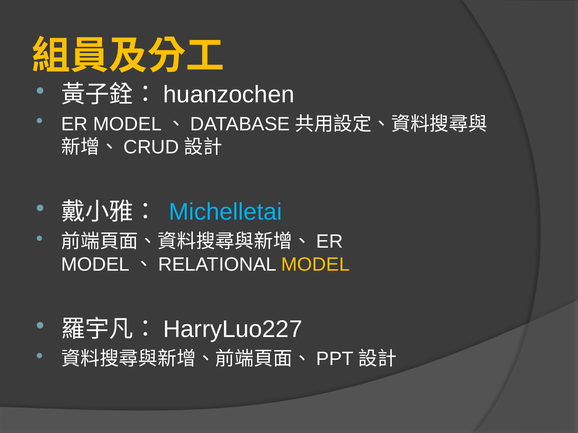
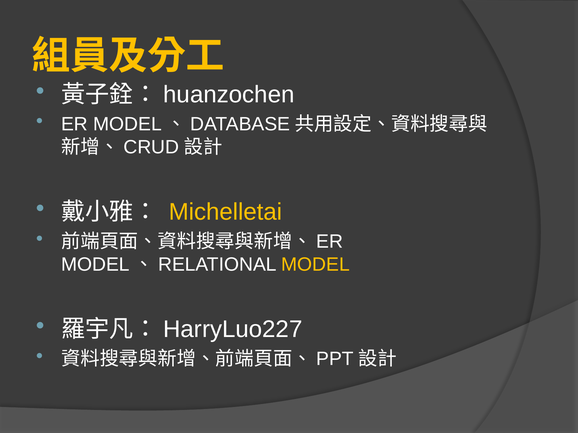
Michelletai colour: light blue -> yellow (225, 212)
